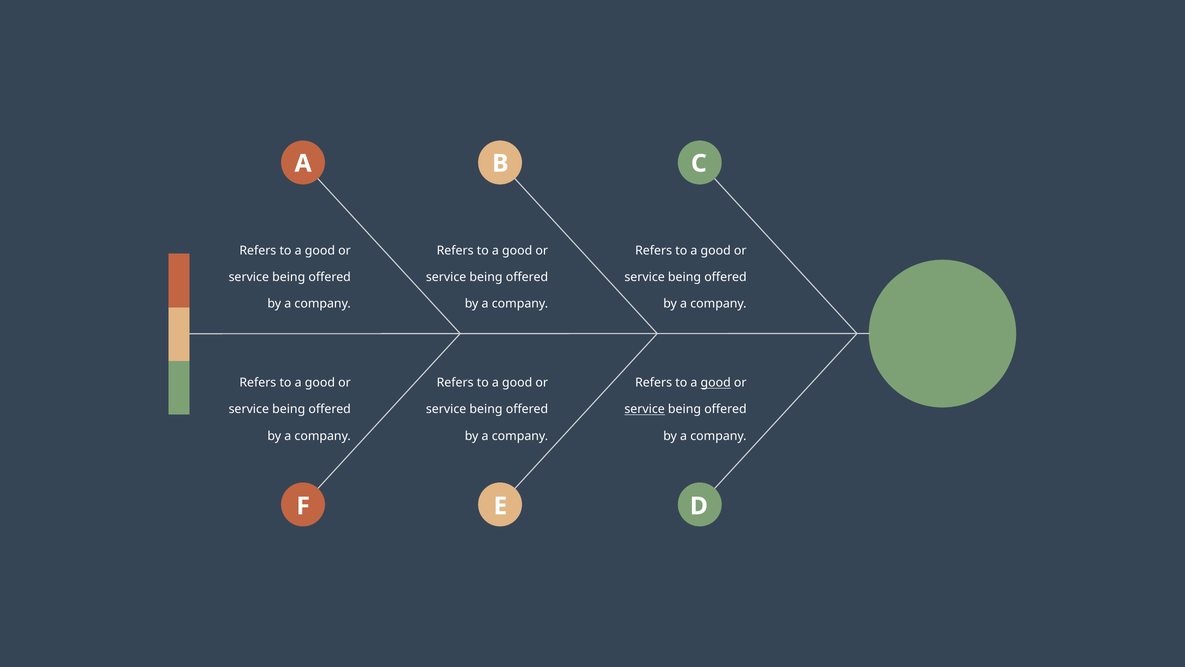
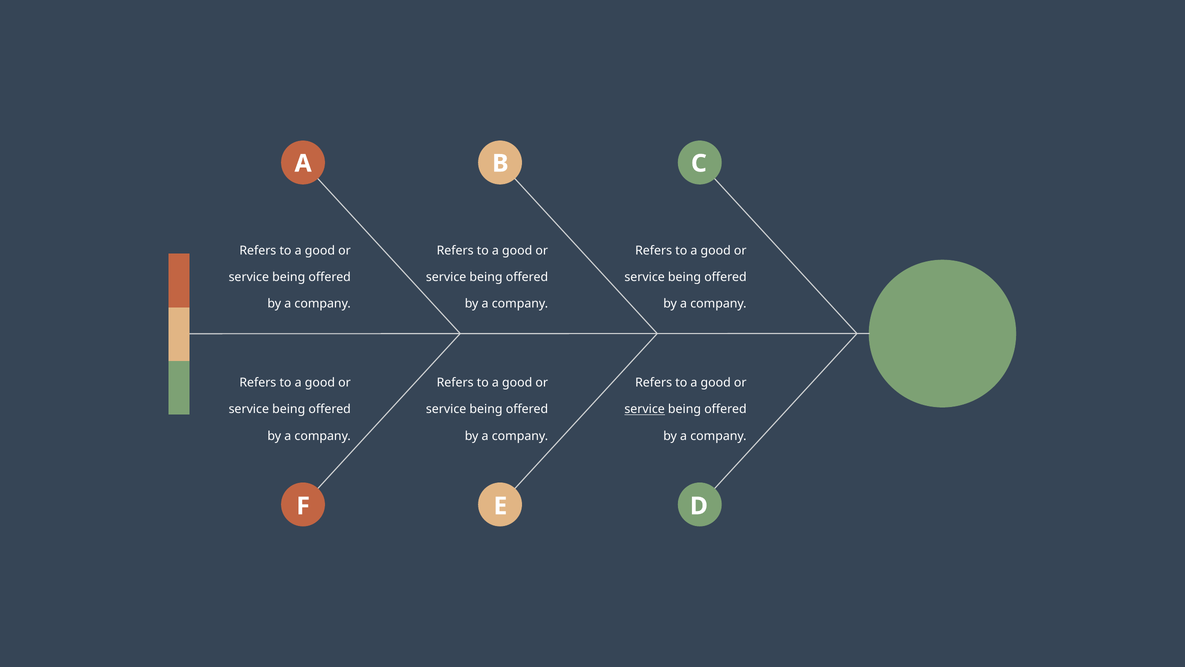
good underline: present -> none (716, 383)
